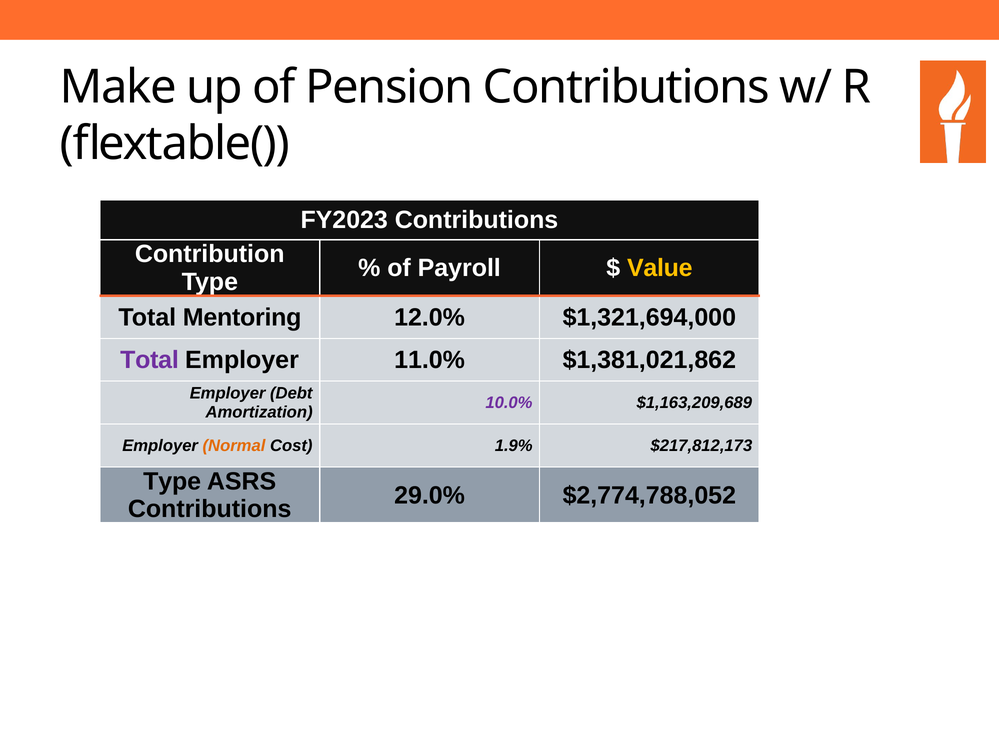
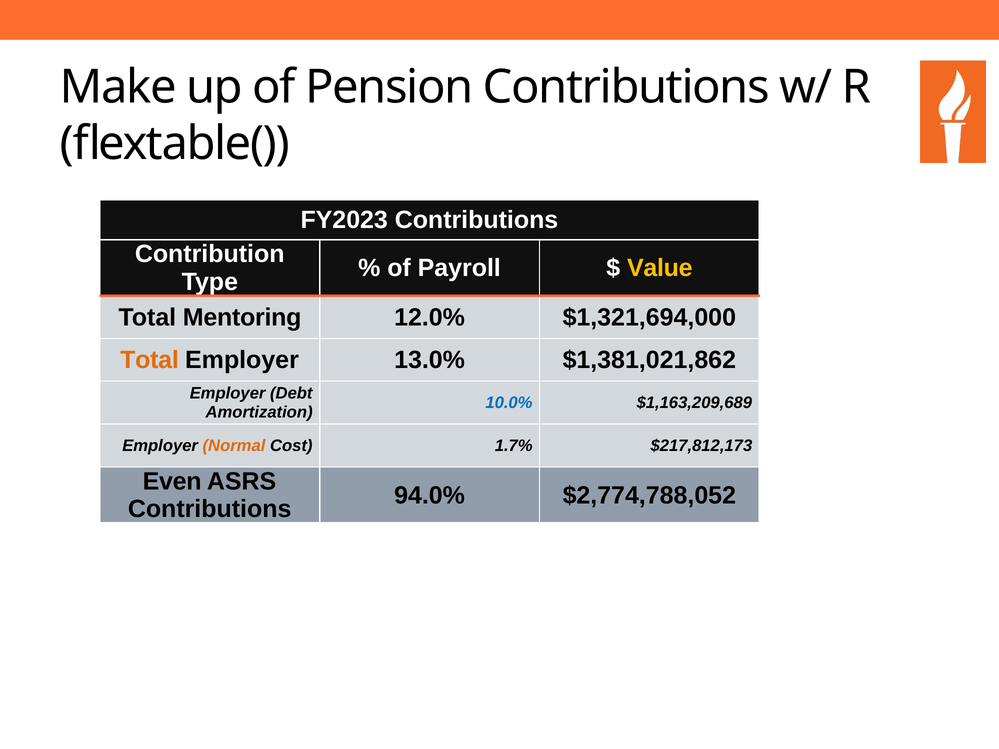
Total colour: purple -> orange (150, 360)
11.0%: 11.0% -> 13.0% (430, 360)
10.0% colour: purple -> blue (509, 403)
1.9%: 1.9% -> 1.7% (514, 446)
Type: Type -> Even (172, 481)
29.0%: 29.0% -> 94.0% (430, 495)
